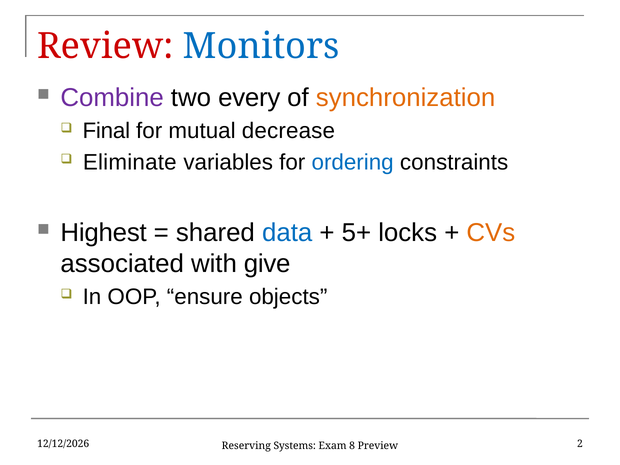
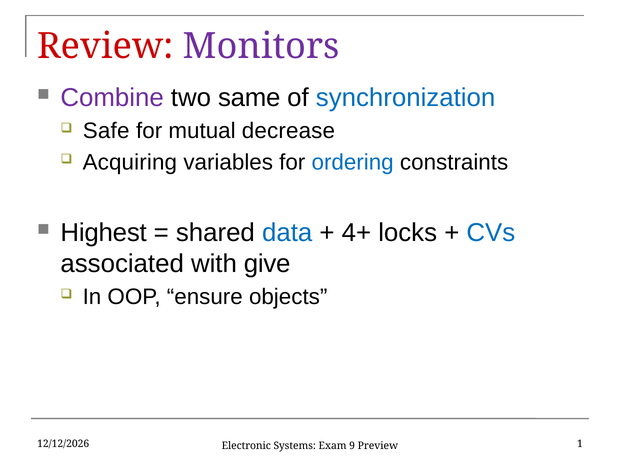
Monitors colour: blue -> purple (261, 46)
every: every -> same (249, 98)
synchronization colour: orange -> blue (406, 98)
Final: Final -> Safe (106, 131)
Eliminate: Eliminate -> Acquiring (130, 162)
5+: 5+ -> 4+ (356, 233)
CVs colour: orange -> blue (491, 233)
2: 2 -> 1 (580, 444)
Reserving: Reserving -> Electronic (246, 446)
8: 8 -> 9 (352, 446)
